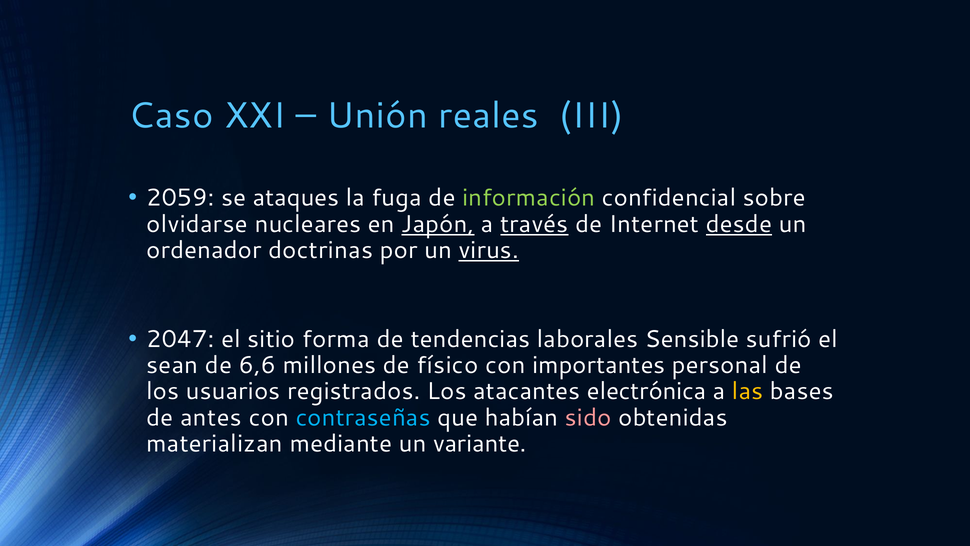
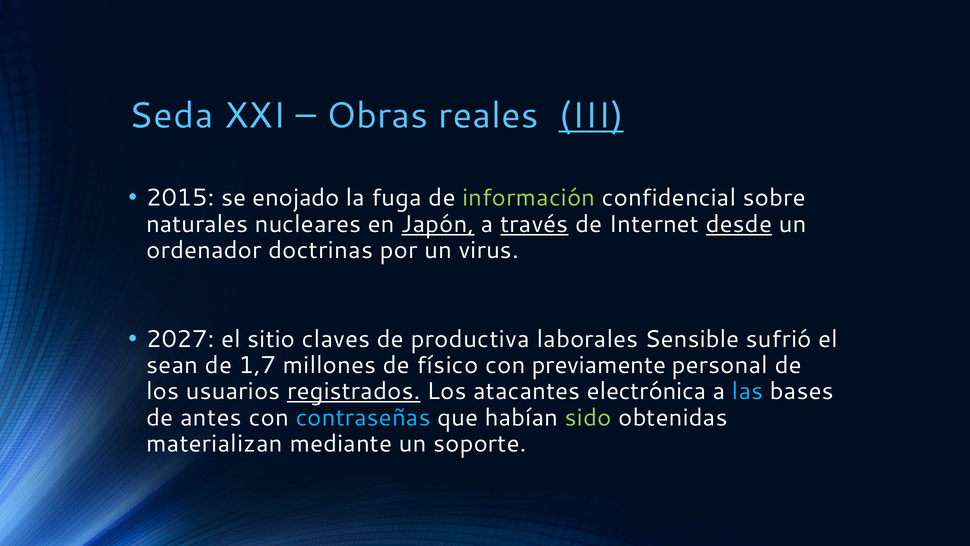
Caso: Caso -> Seda (171, 116)
Unión: Unión -> Obras (377, 116)
III underline: none -> present (591, 116)
2059: 2059 -> 2015 (180, 198)
ataques: ataques -> enojado (296, 198)
olvidarse: olvidarse -> naturales (197, 224)
virus underline: present -> none (489, 250)
2047: 2047 -> 2027 (180, 339)
forma: forma -> claves (336, 339)
tendencias: tendencias -> productiva (470, 339)
6,6: 6,6 -> 1,7 (257, 365)
importantes: importantes -> previamente (599, 365)
registrados underline: none -> present (354, 391)
las colour: yellow -> light blue (748, 391)
sido colour: pink -> light green (588, 417)
variante: variante -> soporte (480, 444)
